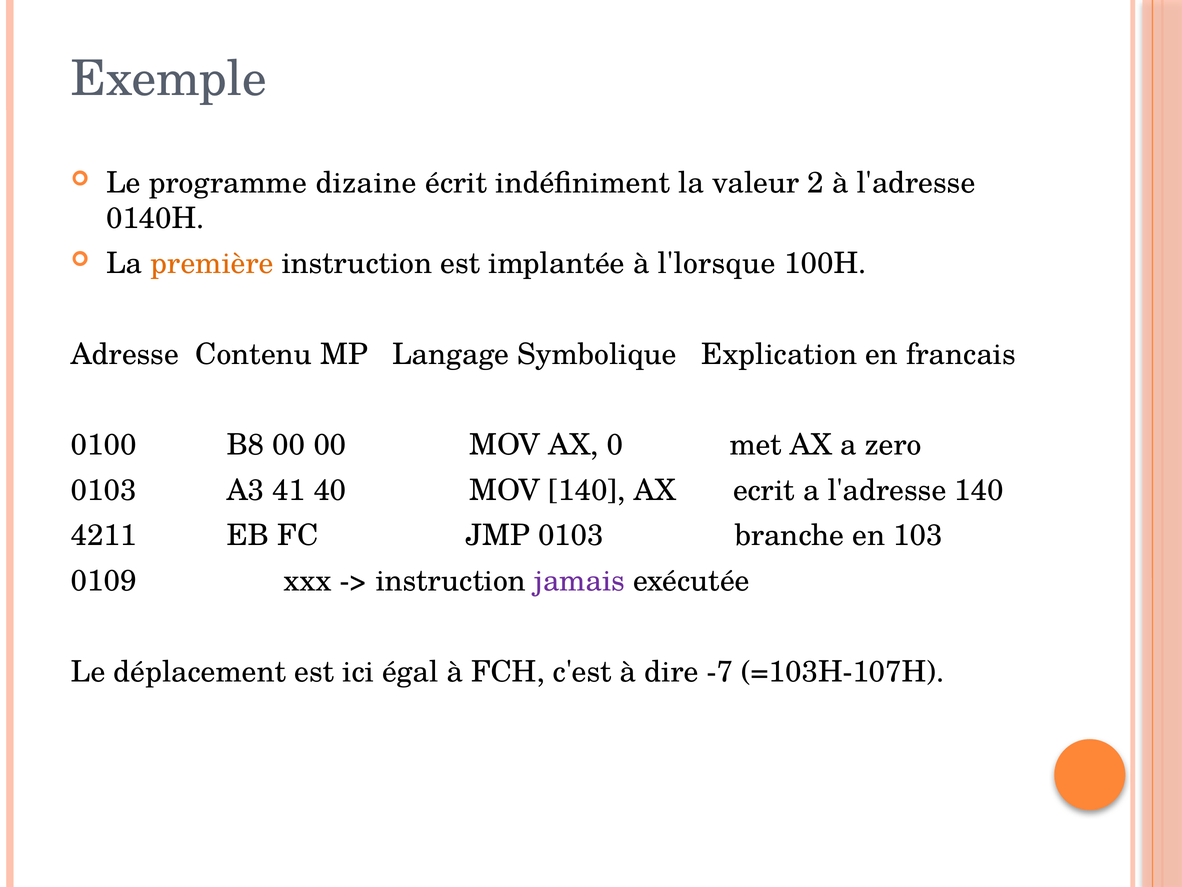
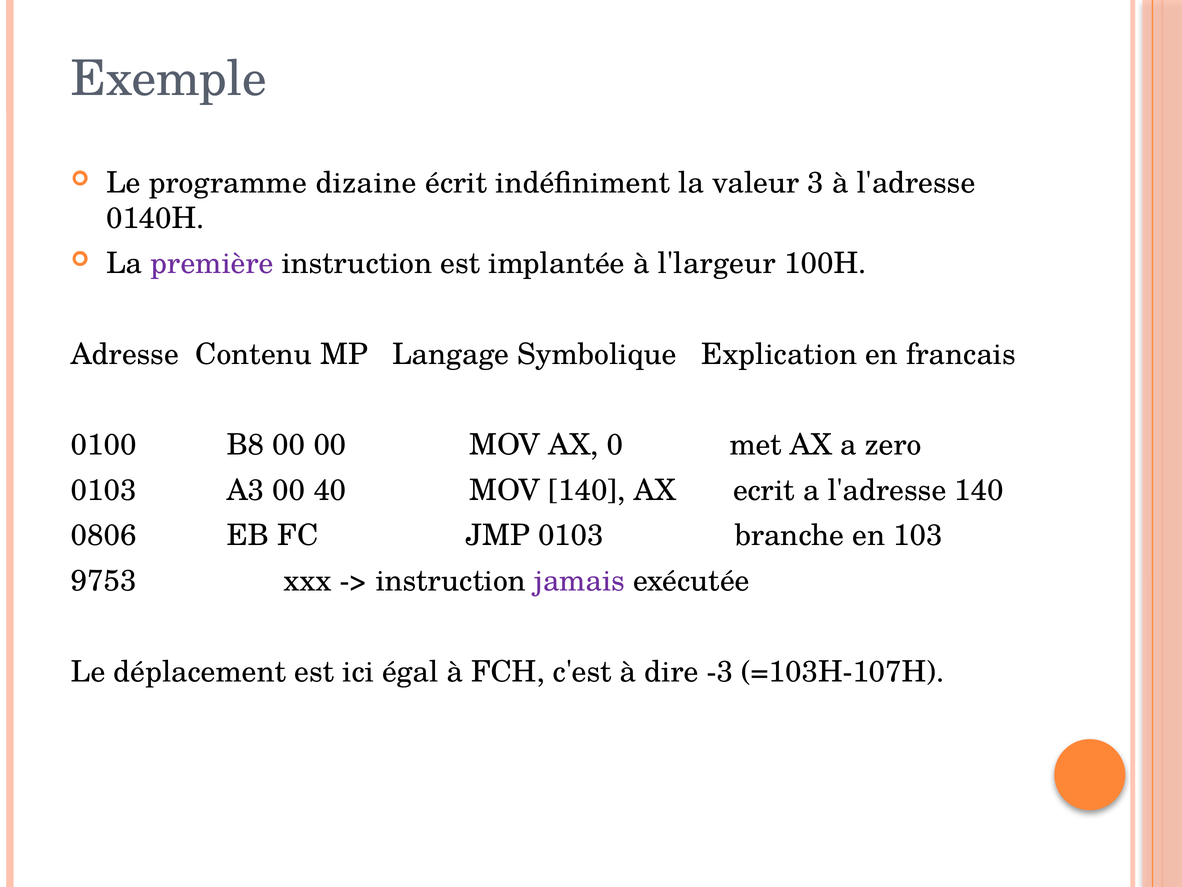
2: 2 -> 3 (816, 183)
première colour: orange -> purple (212, 263)
l'lorsque: l'lorsque -> l'largeur (717, 263)
A3 41: 41 -> 00 (289, 490)
4211: 4211 -> 0806 (104, 535)
0109: 0109 -> 9753 (104, 581)
-7: -7 -> -3 (720, 671)
